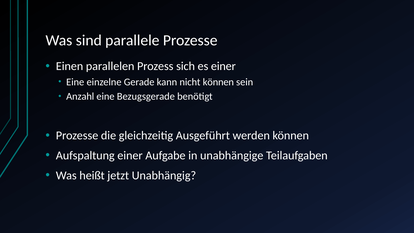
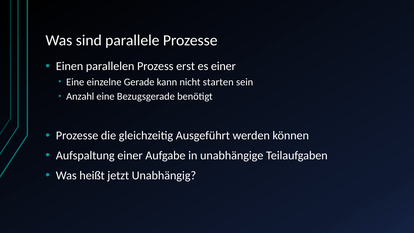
sich: sich -> erst (186, 66)
nicht können: können -> starten (218, 82)
